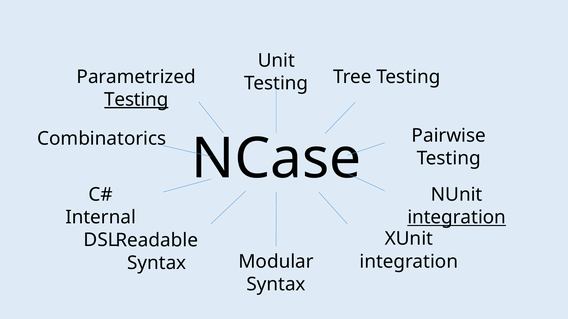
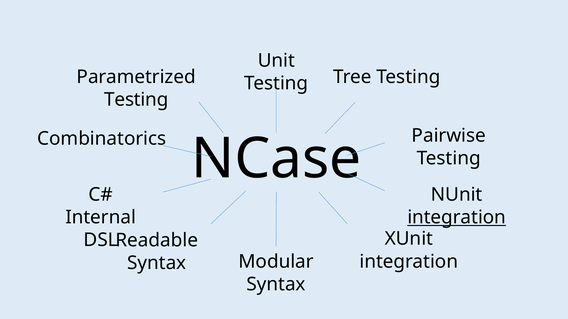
Testing underline: present -> none (136, 100)
